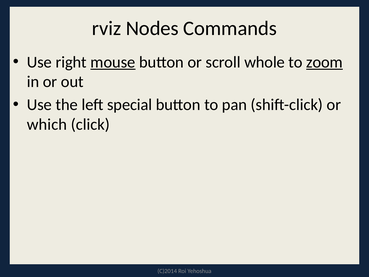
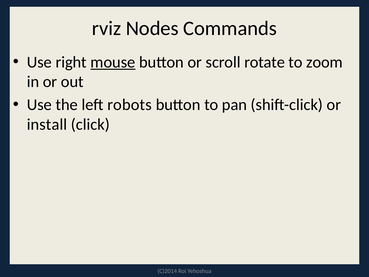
whole: whole -> rotate (265, 62)
zoom underline: present -> none (324, 62)
special: special -> robots (130, 105)
which: which -> install (47, 124)
